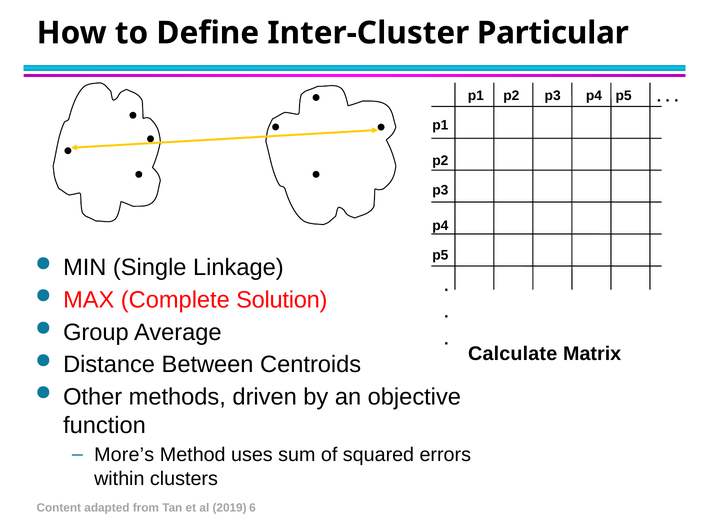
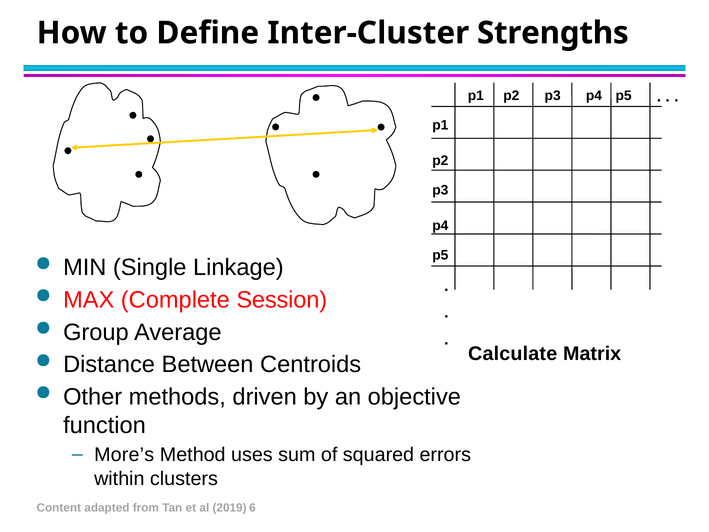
Particular: Particular -> Strengths (553, 33)
Solution: Solution -> Session (282, 300)
